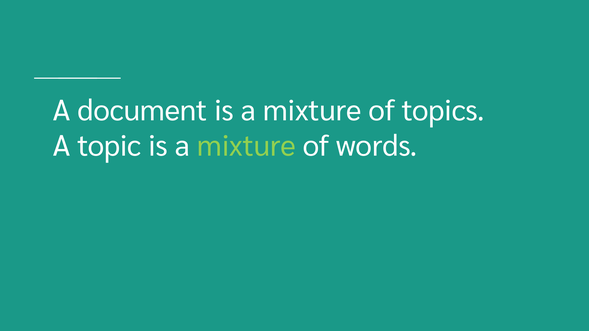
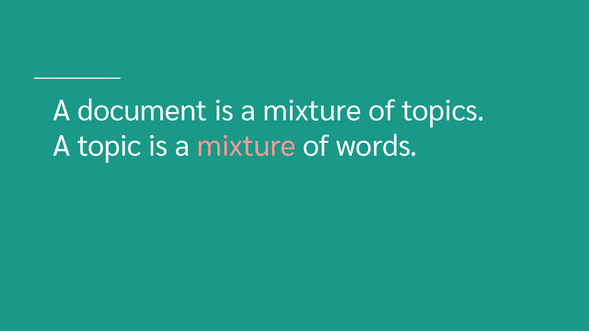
mixture colour: light green -> pink (246, 146)
